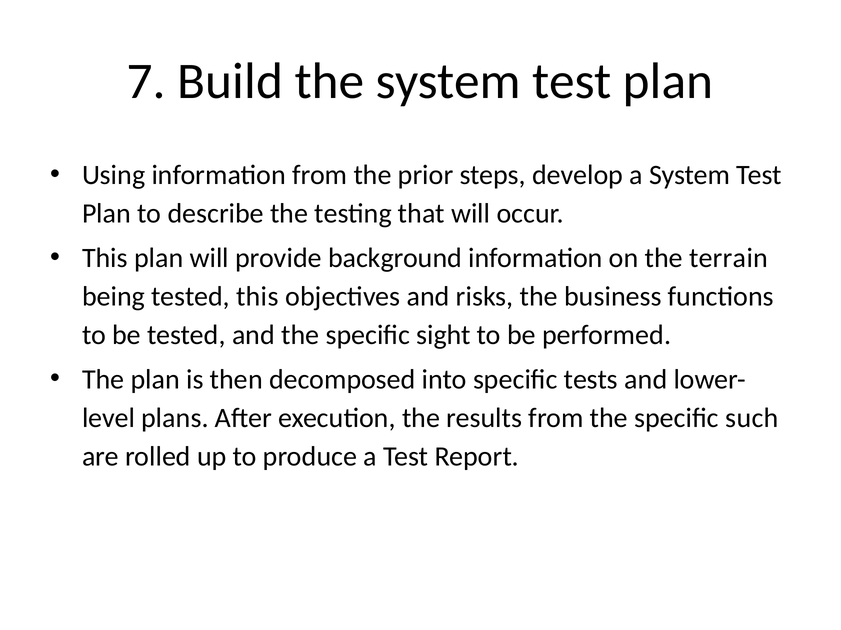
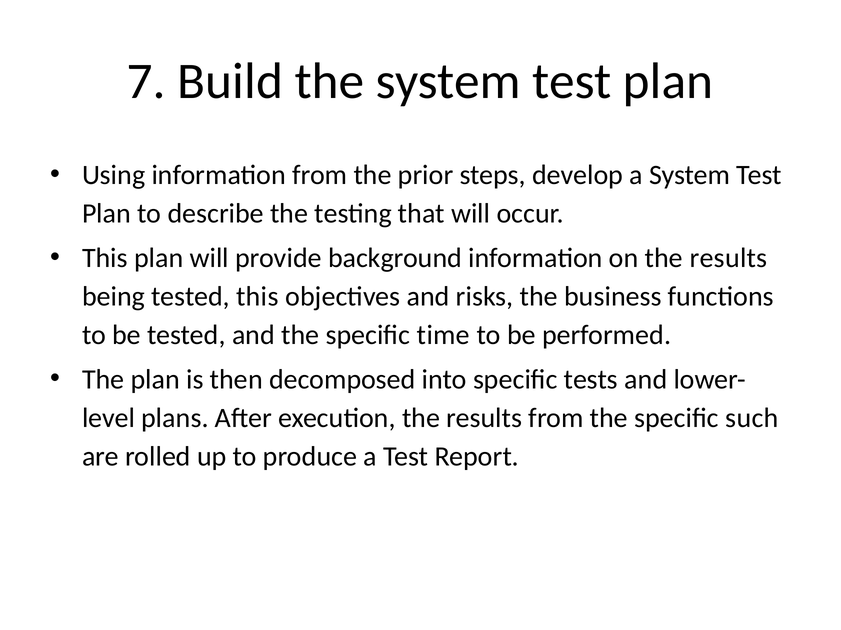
on the terrain: terrain -> results (729, 258)
sight: sight -> time (443, 335)
